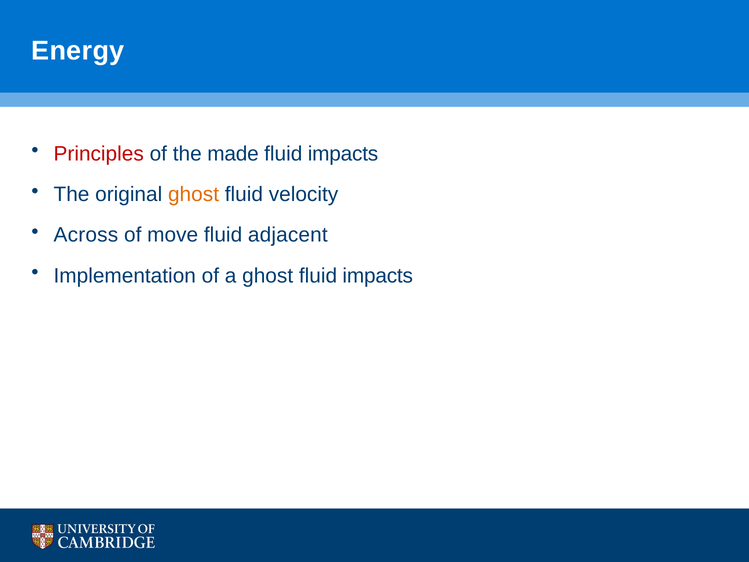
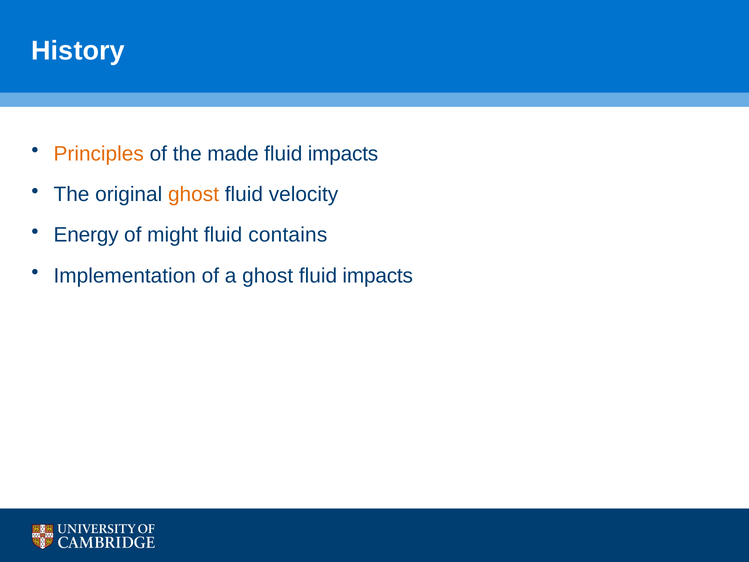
Energy: Energy -> History (78, 51)
Principles colour: red -> orange (99, 154)
Across: Across -> Energy (86, 235)
move: move -> might (173, 235)
adjacent: adjacent -> contains (288, 235)
